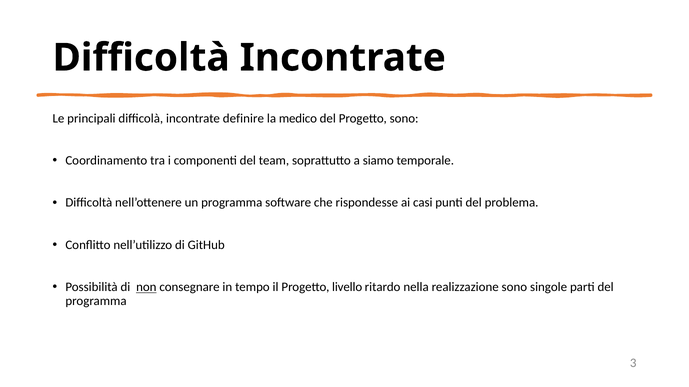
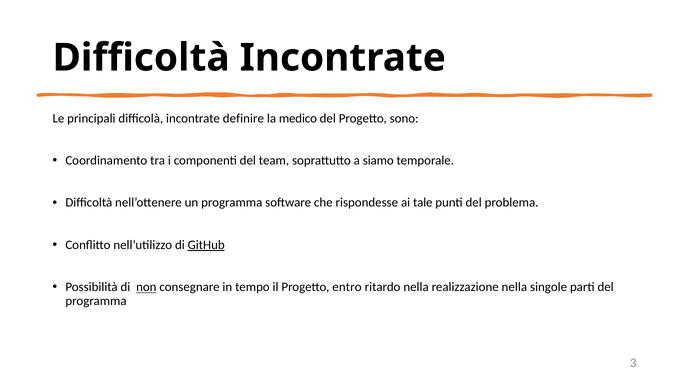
casi: casi -> tale (423, 203)
GitHub underline: none -> present (206, 245)
livello: livello -> entro (347, 288)
realizzazione sono: sono -> nella (514, 288)
